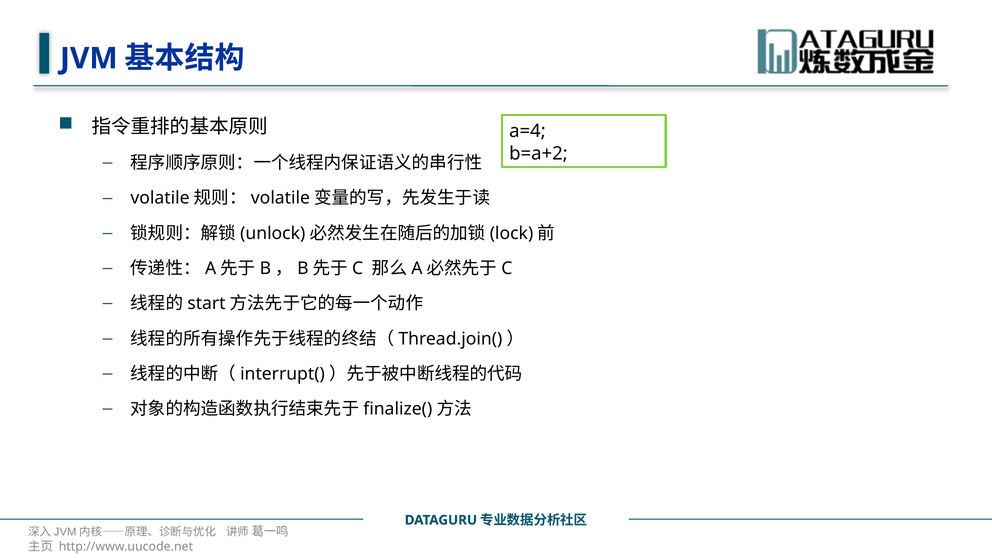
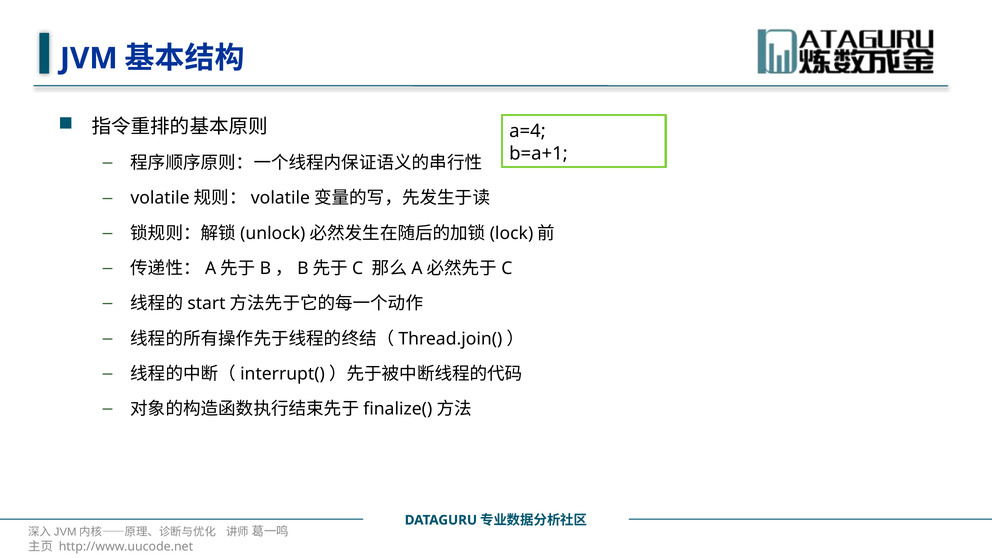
b=a+2: b=a+2 -> b=a+1 (538, 153)
